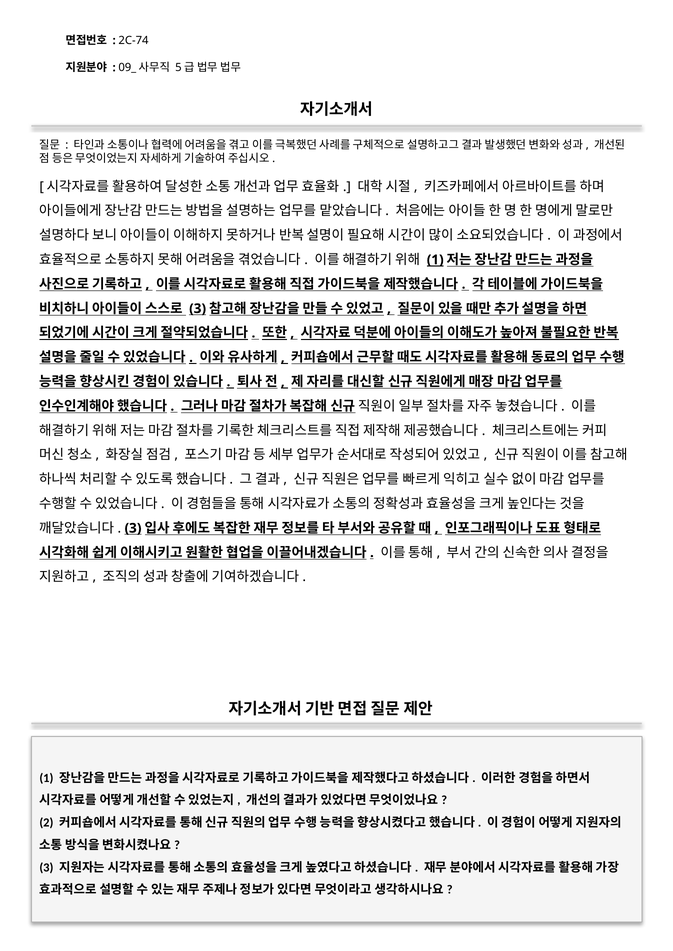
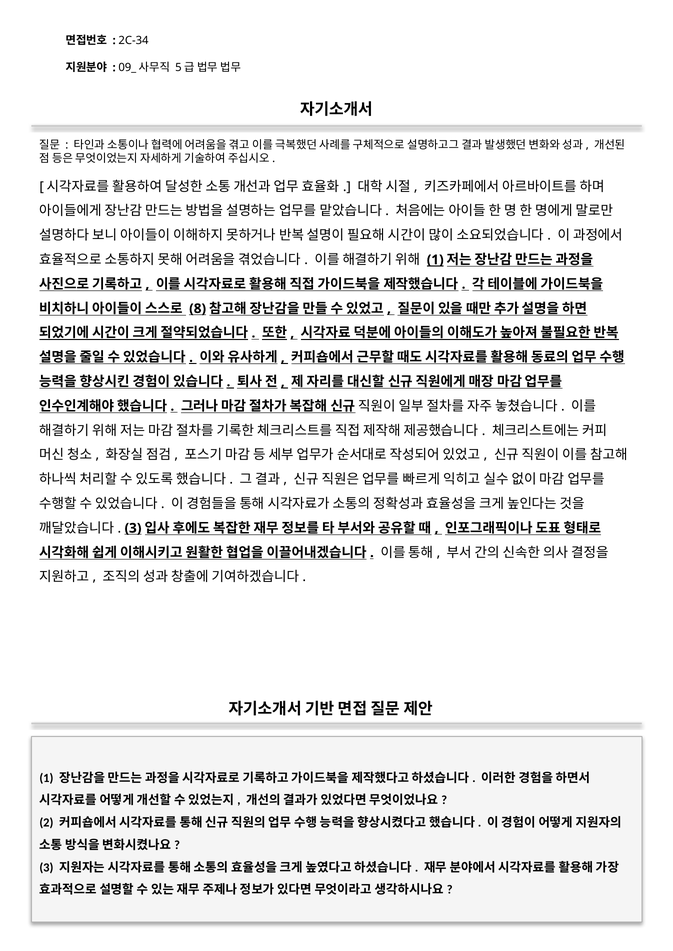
2C-74: 2C-74 -> 2C-34 (134, 40)
3: 3 -> 8 (198, 309)
